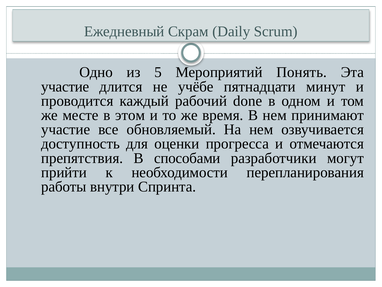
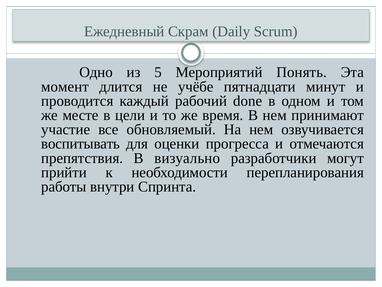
участие: участие -> момент (65, 86)
этом: этом -> цели (130, 115)
доступность: доступность -> воспитывать (81, 144)
способами: способами -> визуально (187, 158)
